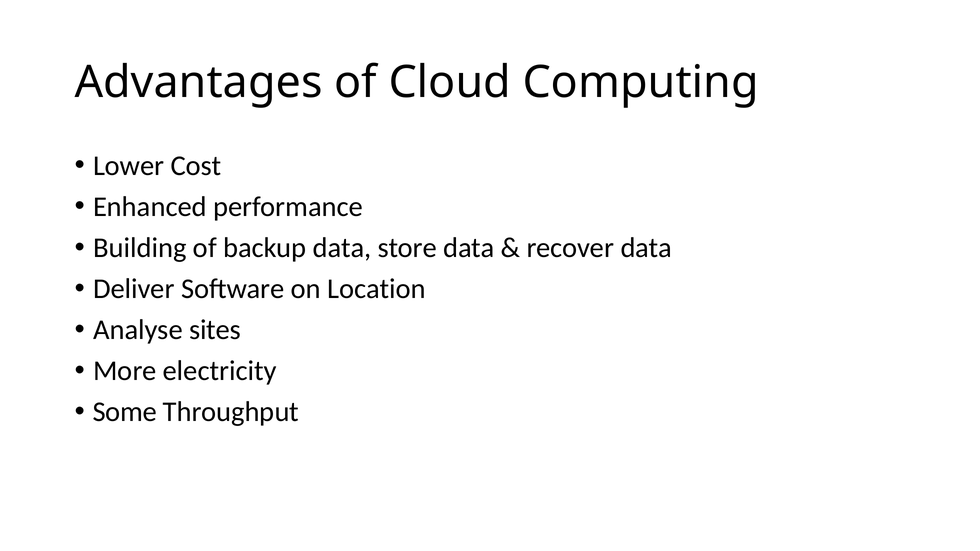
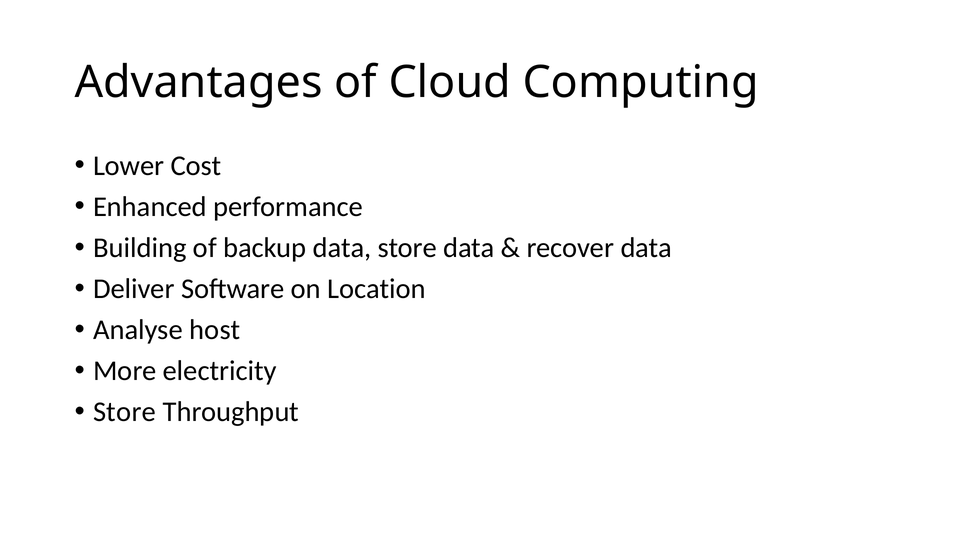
sites: sites -> host (215, 330)
Some: Some -> Store (125, 412)
